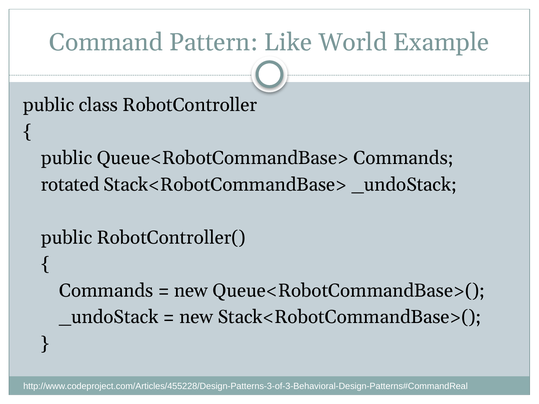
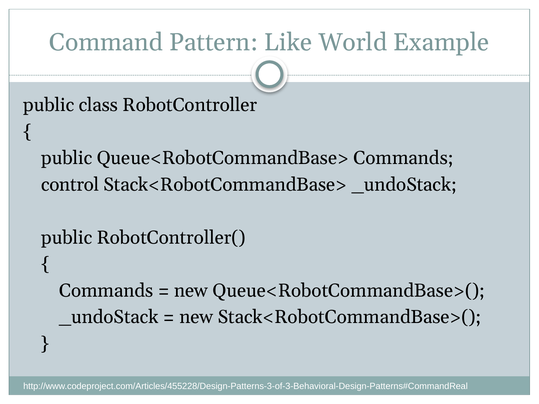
rotated: rotated -> control (70, 185)
